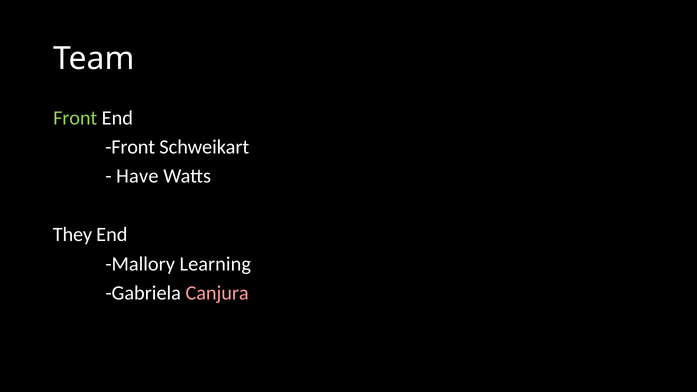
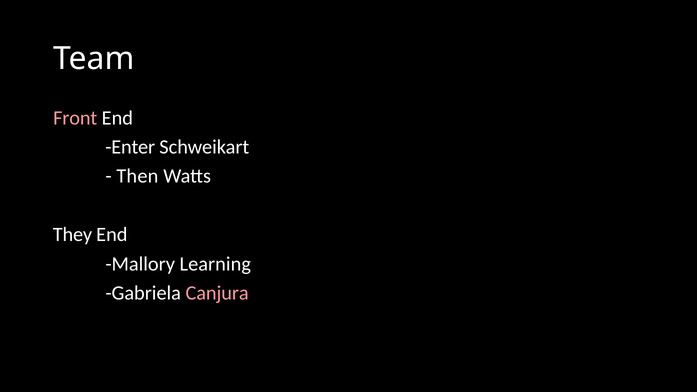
Front colour: light green -> pink (75, 118)
Front: Front -> Enter (130, 147)
Have: Have -> Then (137, 176)
